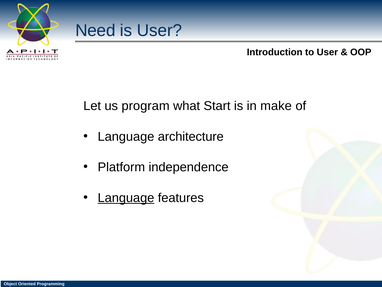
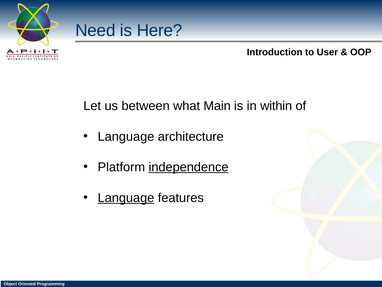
is User: User -> Here (160, 31)
program: program -> between (146, 106)
Start: Start -> Main (217, 106)
make: make -> within (276, 106)
independence underline: none -> present (189, 167)
